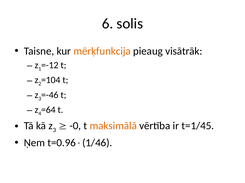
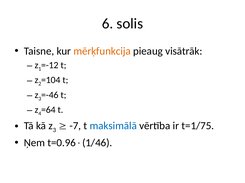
-0: -0 -> -7 (75, 126)
maksimālā colour: orange -> blue (113, 126)
t=1/45: t=1/45 -> t=1/75 (198, 126)
